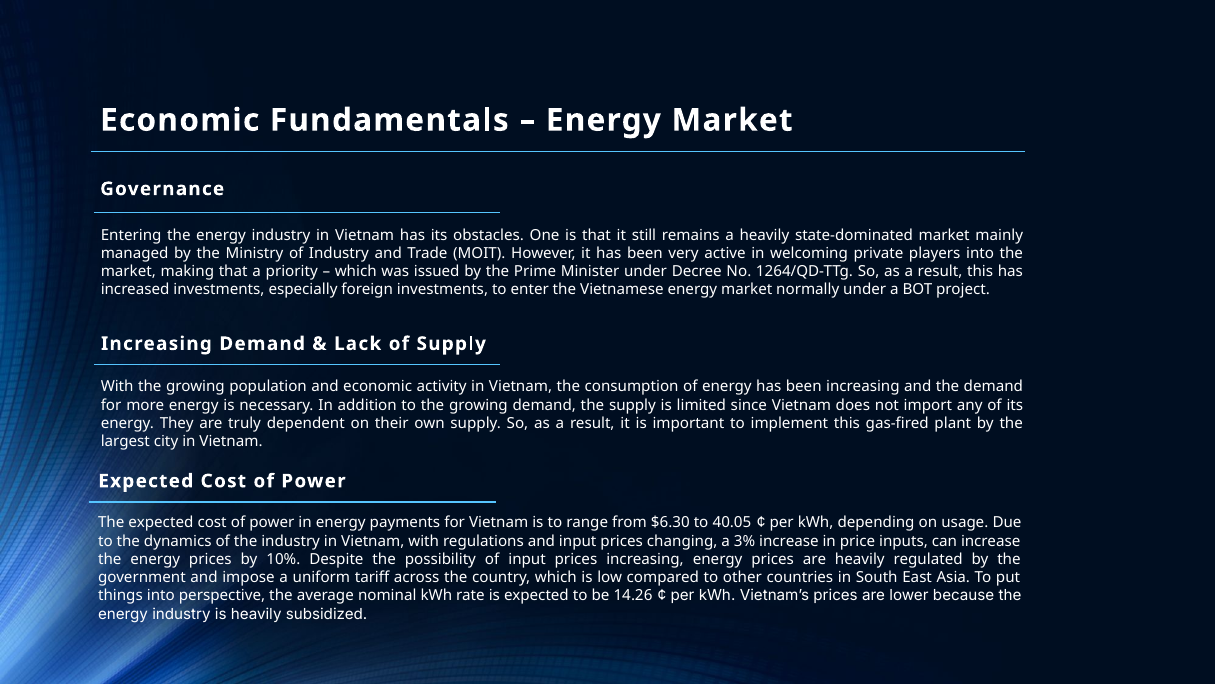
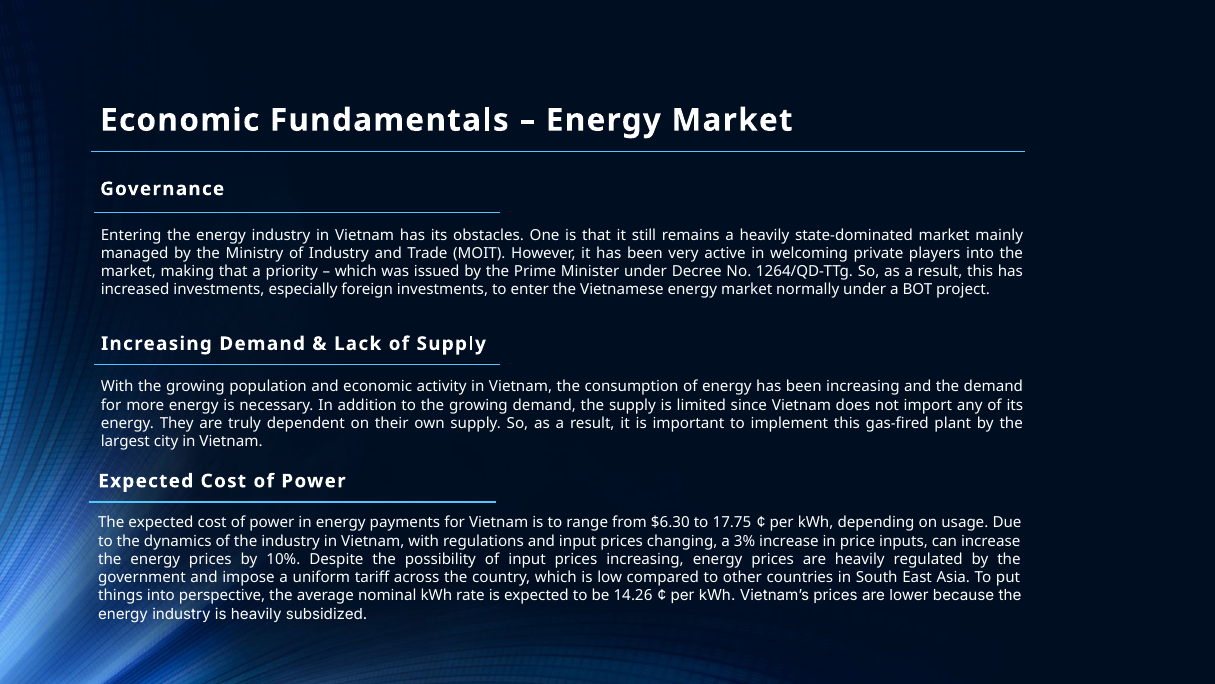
40.05: 40.05 -> 17.75 (732, 523)
